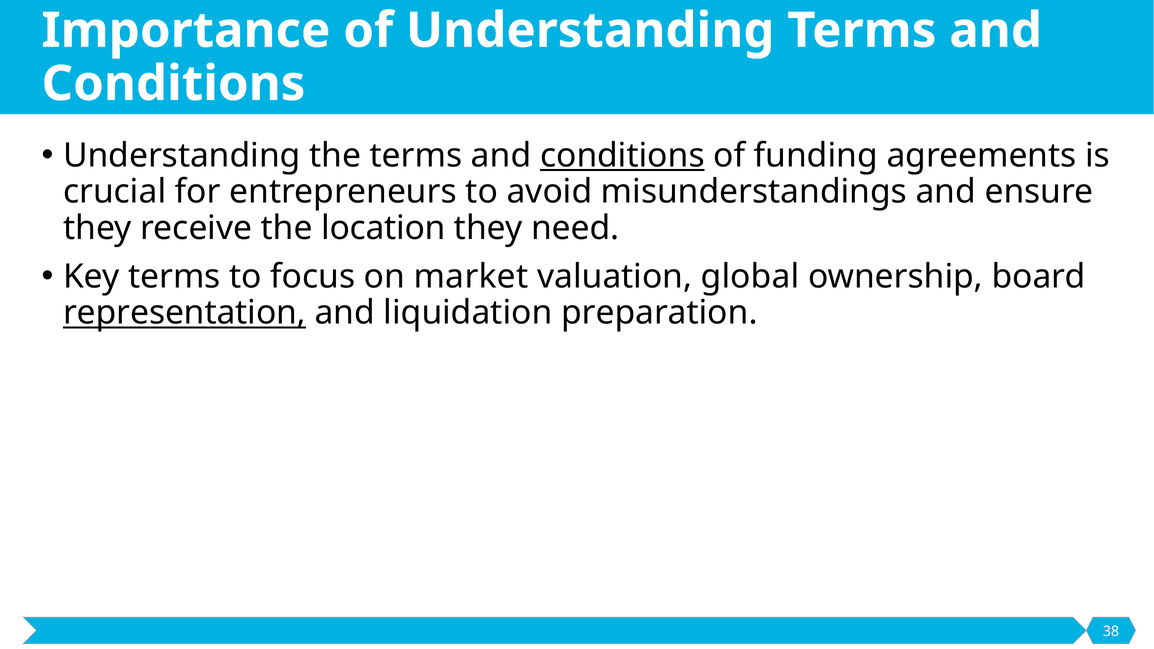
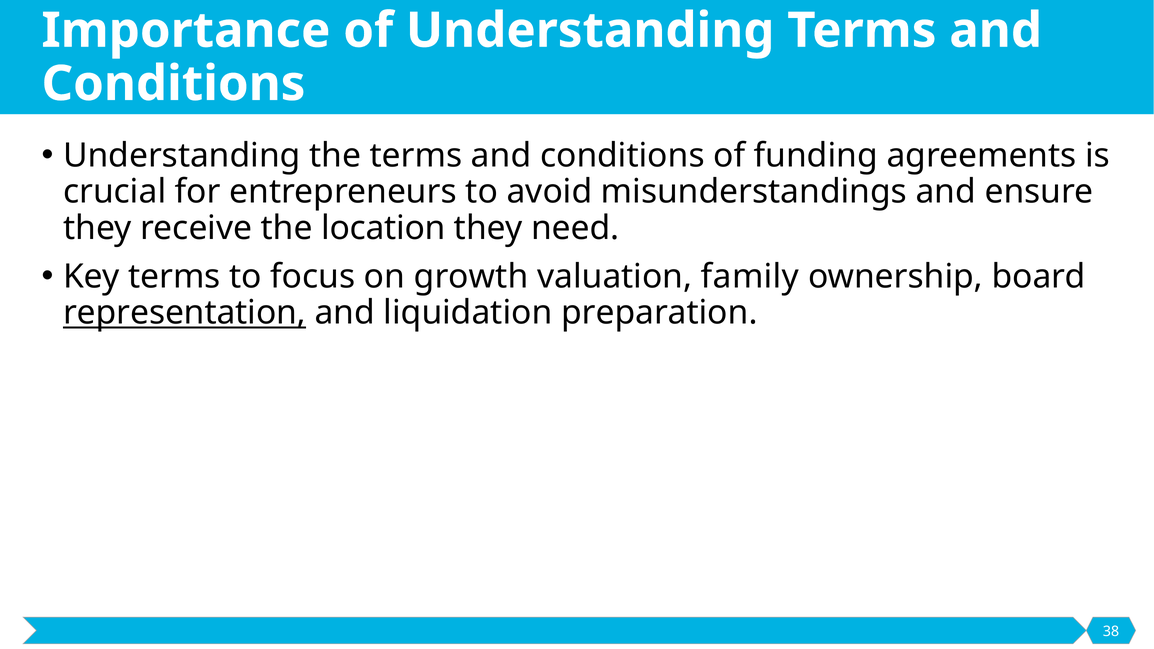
conditions underline: present -> none (622, 155)
market: market -> growth (471, 277)
global: global -> family (750, 277)
